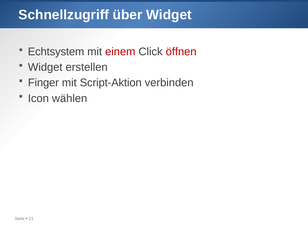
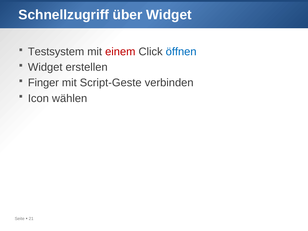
Echtsystem: Echtsystem -> Testsystem (56, 52)
öffnen colour: red -> blue (181, 52)
Script-Aktion: Script-Aktion -> Script-Geste (111, 83)
